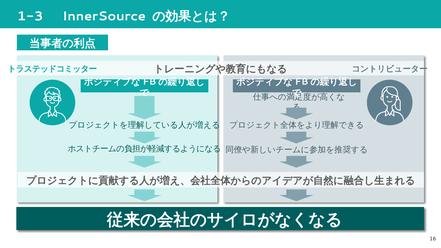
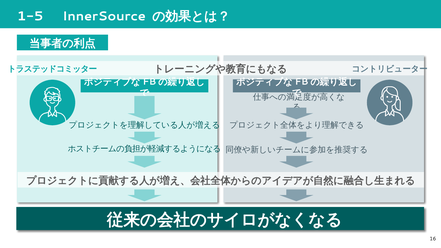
1-3: 1-3 -> 1-5 (30, 16)
